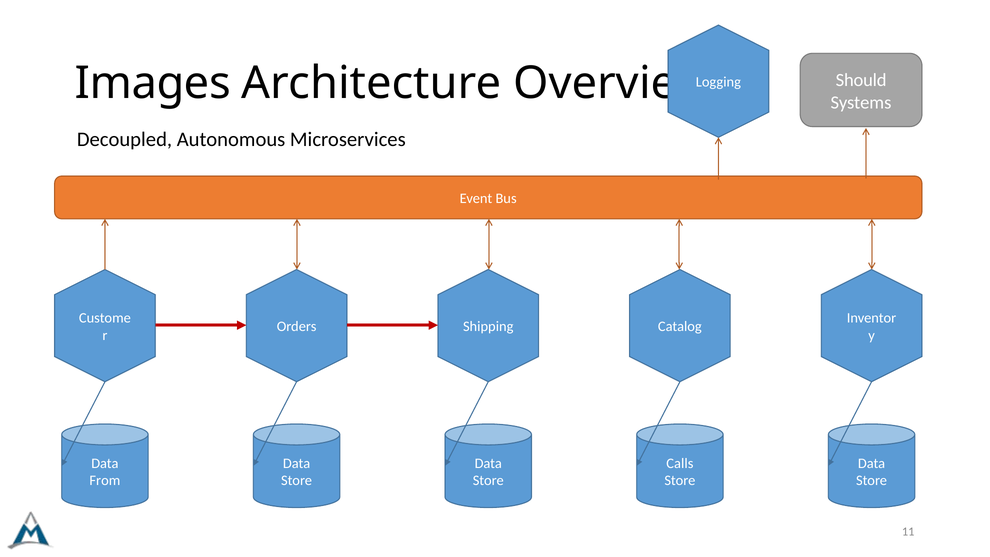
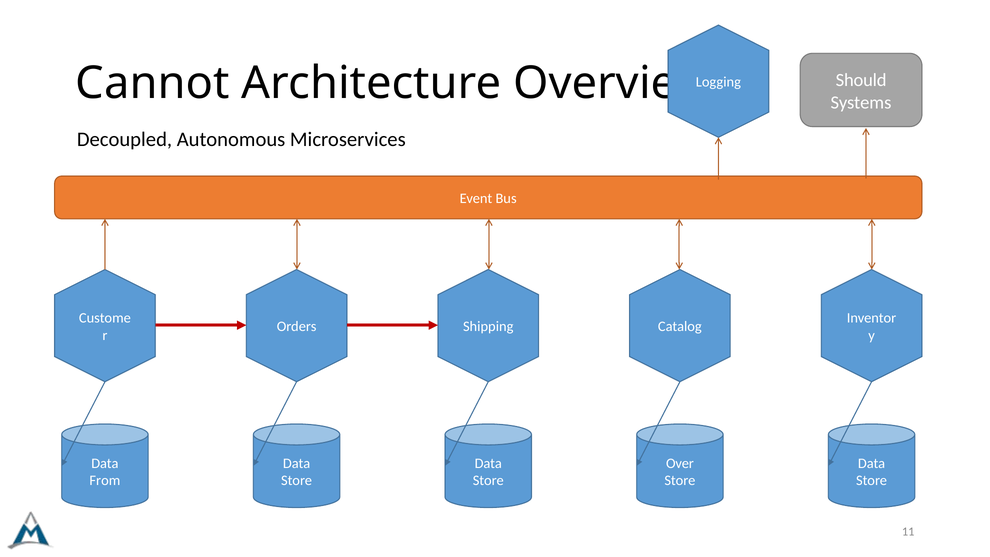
Images: Images -> Cannot (152, 83)
Calls: Calls -> Over (680, 463)
